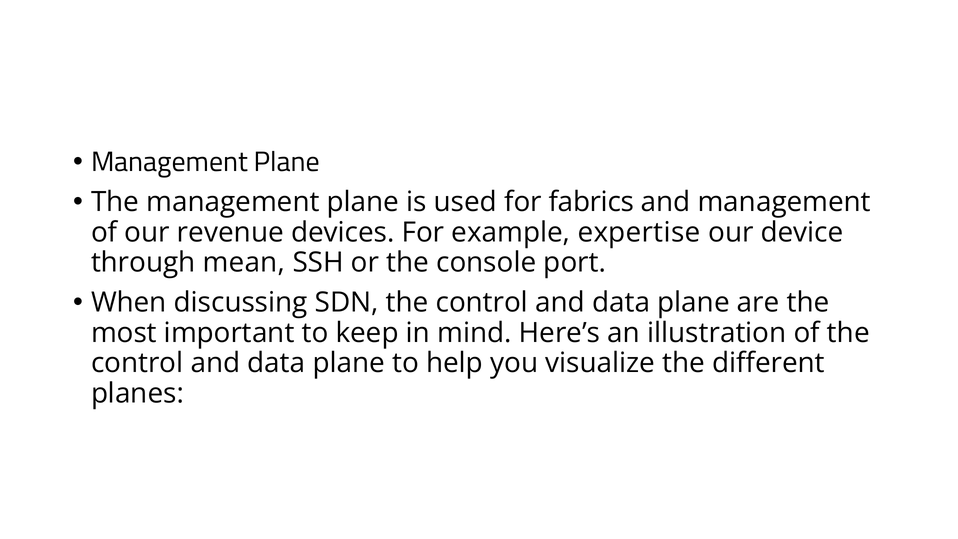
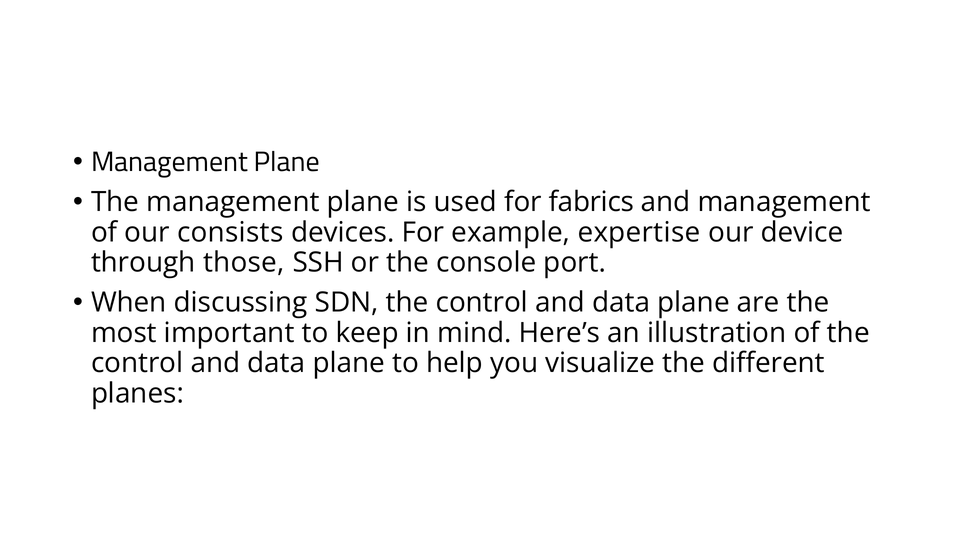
revenue: revenue -> consists (230, 232)
mean: mean -> those (244, 263)
